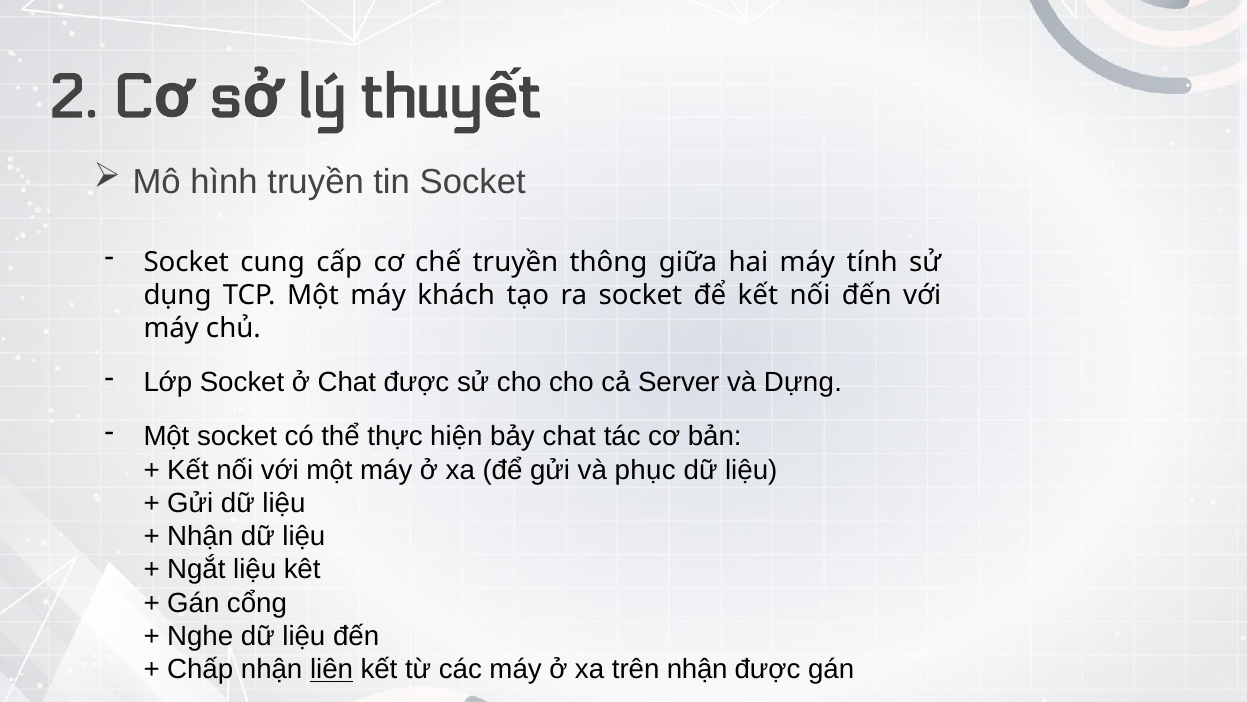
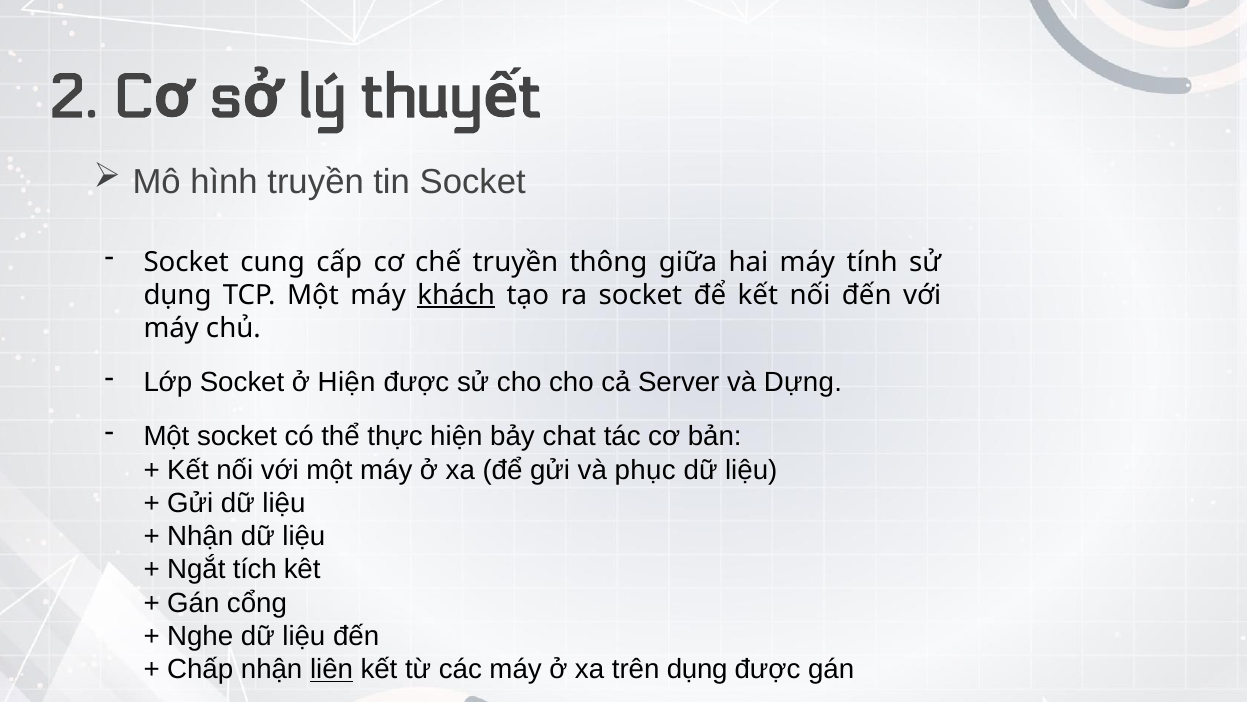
khách underline: none -> present (456, 295)
ở Chat: Chat -> Hiện (347, 382)
Ngắt liệu: liệu -> tích (255, 569)
trên nhận: nhận -> dụng (697, 669)
